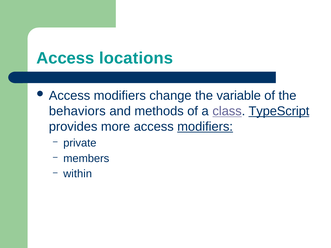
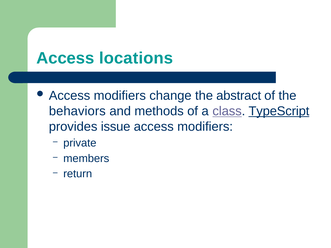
variable: variable -> abstract (239, 96)
more: more -> issue (116, 127)
modifiers underline: present -> none (205, 127)
within: within -> return (78, 174)
